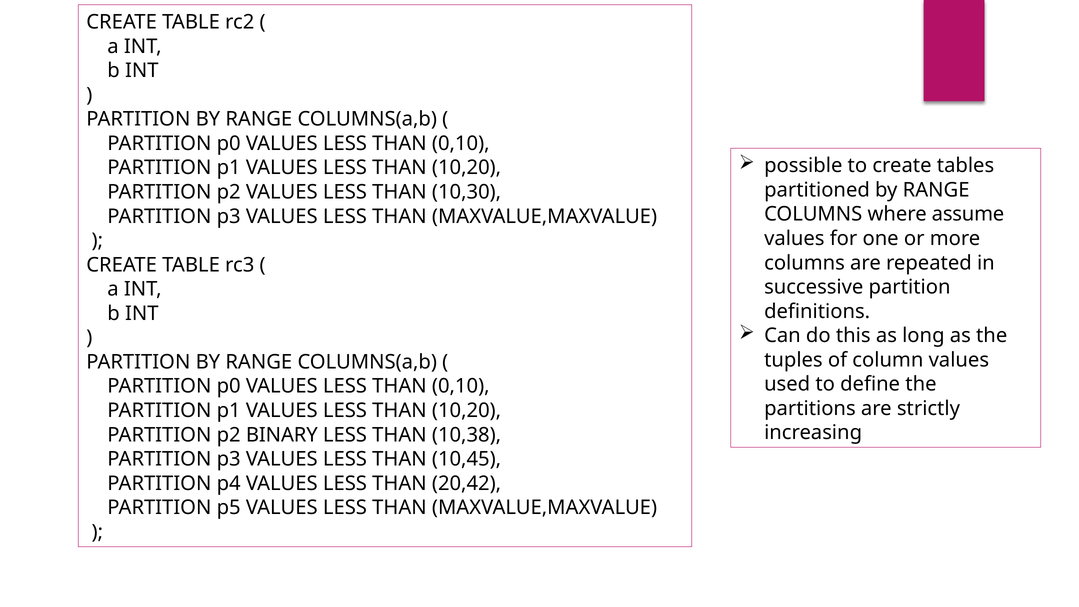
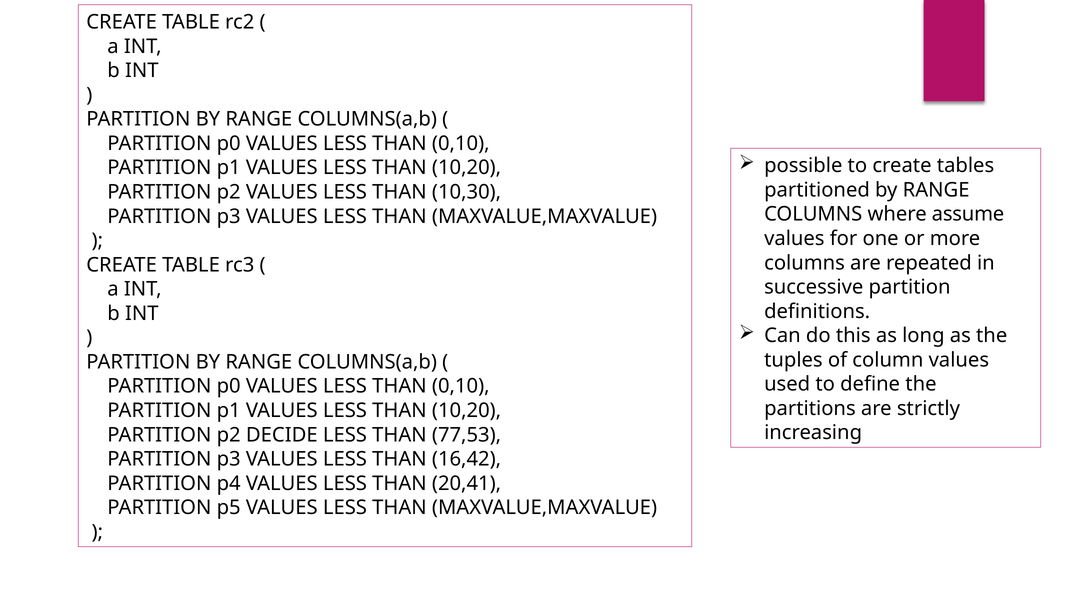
BINARY: BINARY -> DECIDE (282, 435)
10,38: 10,38 -> 77,53 (467, 435)
10,45: 10,45 -> 16,42 (467, 459)
20,42: 20,42 -> 20,41 (467, 483)
